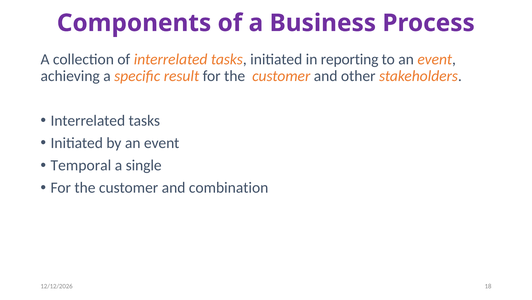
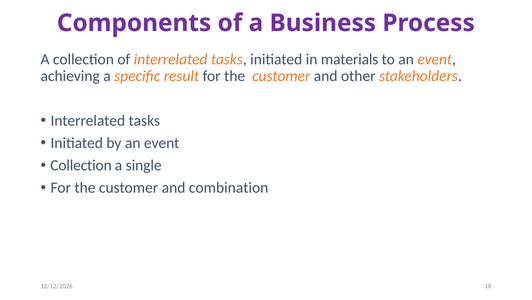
reporting: reporting -> materials (350, 59)
Temporal: Temporal -> Collection (81, 165)
